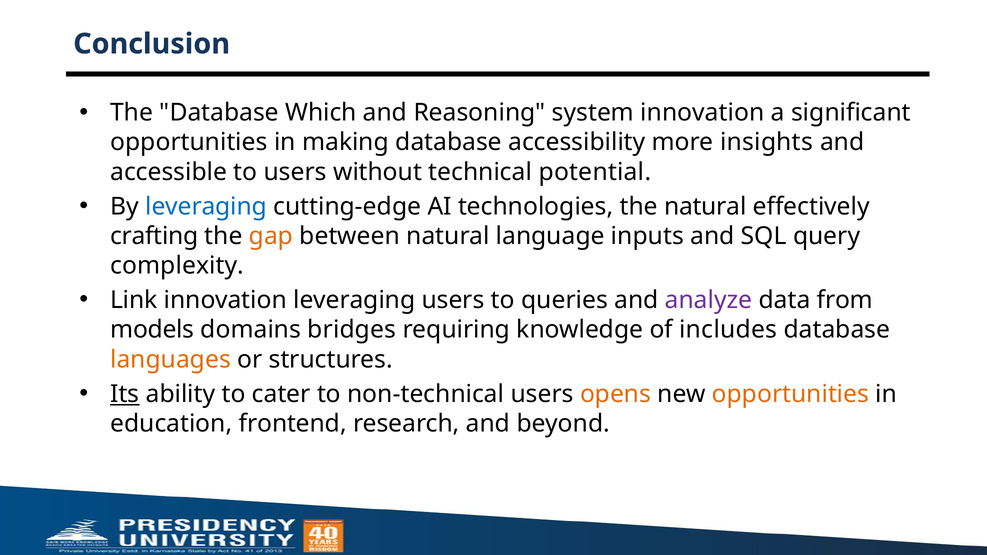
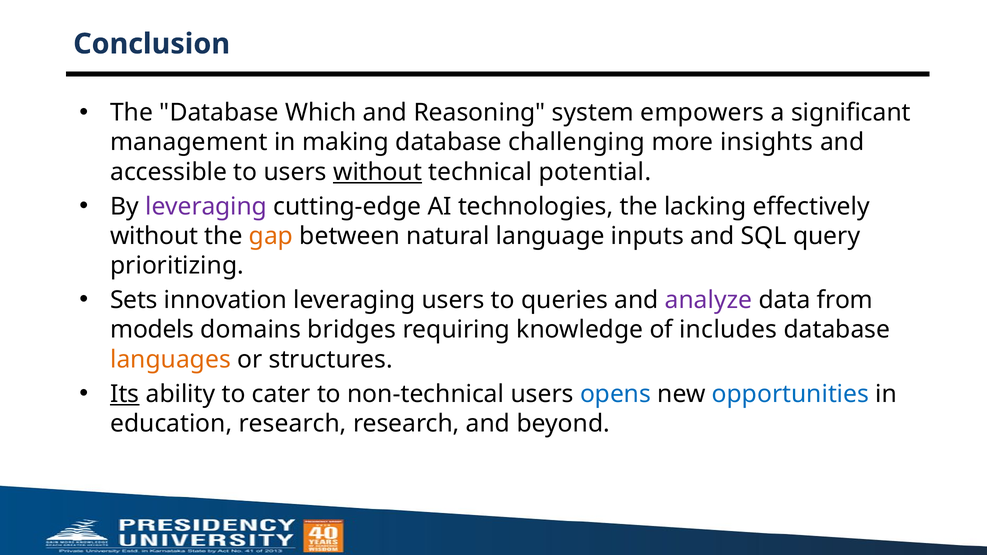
system innovation: innovation -> empowers (702, 113)
opportunities: opportunities -> management (189, 142)
accessibility: accessibility -> challenging (577, 142)
without underline: none -> present (378, 172)
leveraging colour: blue -> purple (206, 207)
the natural: natural -> lacking (705, 207)
crafting: crafting -> without (154, 236)
complexity: complexity -> prioritizing (177, 266)
Link: Link -> Sets (134, 300)
opens colour: orange -> blue (616, 394)
opportunities colour: orange -> blue (790, 394)
education frontend: frontend -> research (293, 424)
